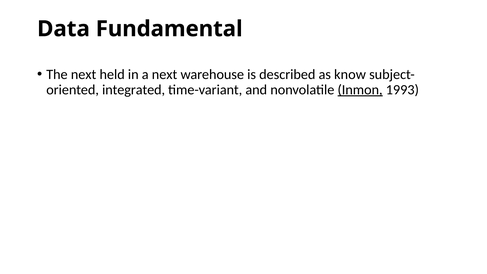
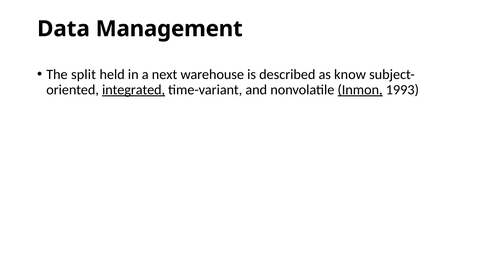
Fundamental: Fundamental -> Management (169, 29)
The next: next -> split (84, 74)
integrated underline: none -> present (134, 90)
